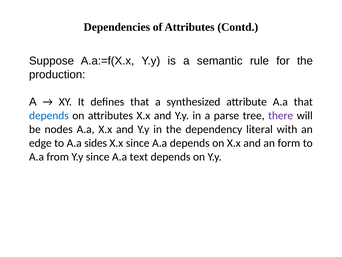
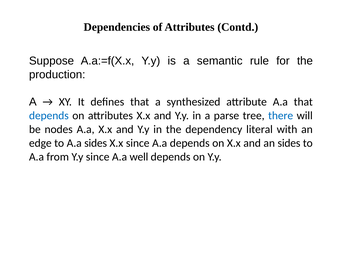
there colour: purple -> blue (281, 115)
an form: form -> sides (289, 143)
text: text -> well (139, 156)
